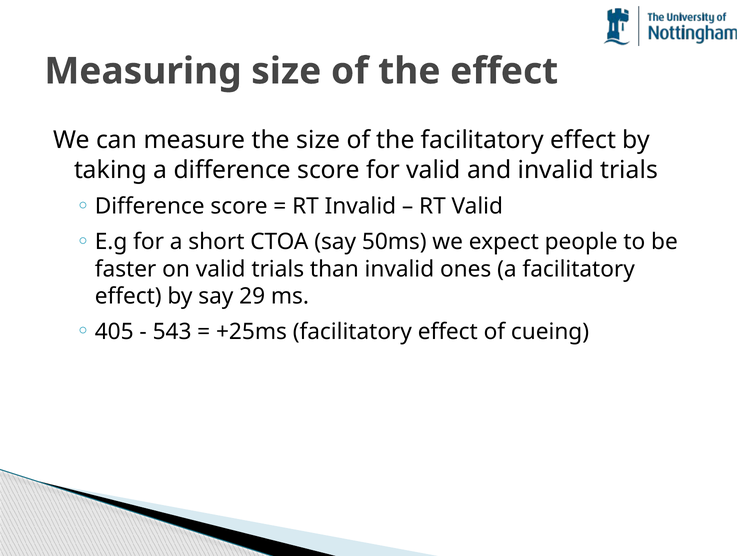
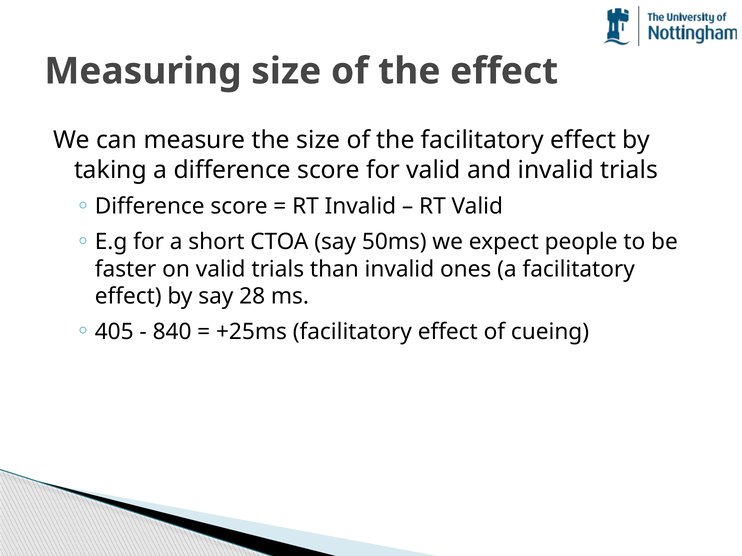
29: 29 -> 28 (252, 296)
543: 543 -> 840 (172, 332)
